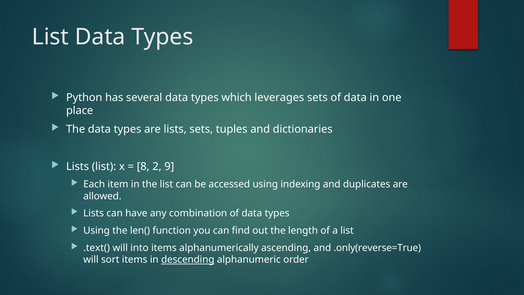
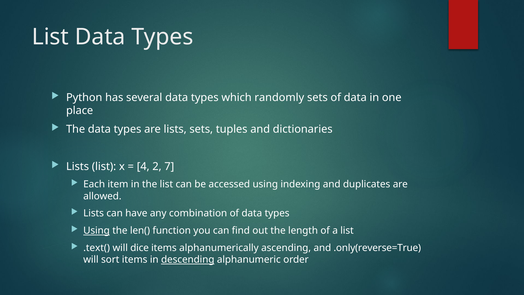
leverages: leverages -> randomly (279, 98)
8: 8 -> 4 (143, 166)
9: 9 -> 7 (169, 166)
Using underline: none -> present (97, 230)
into: into -> dice (140, 248)
